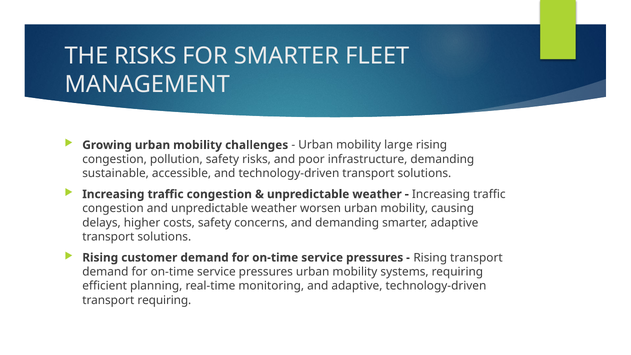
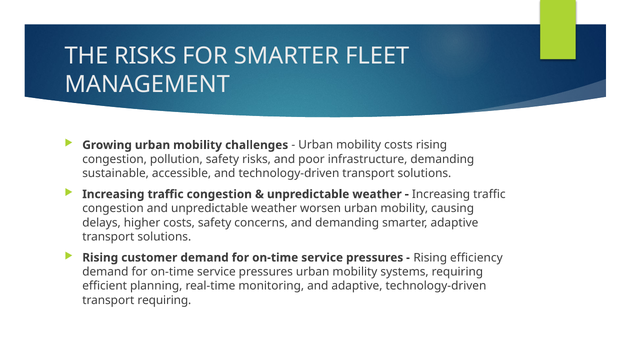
mobility large: large -> costs (398, 145)
Rising transport: transport -> efficiency (476, 258)
